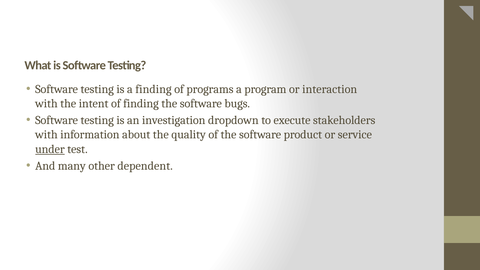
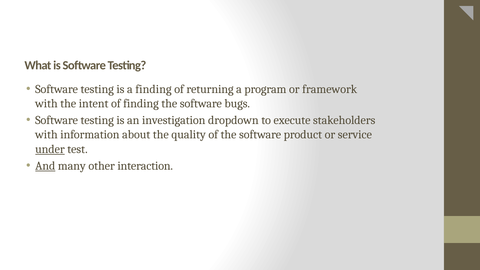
programs: programs -> returning (210, 89)
interaction: interaction -> framework (330, 89)
And underline: none -> present (45, 166)
dependent: dependent -> interaction (145, 166)
